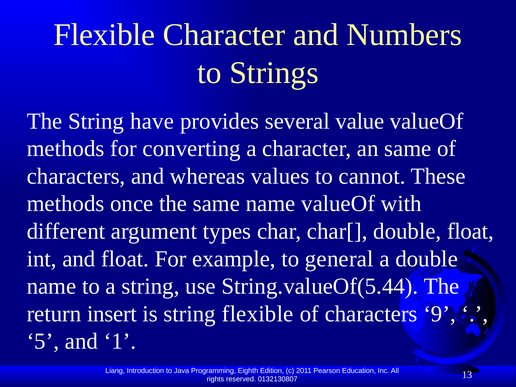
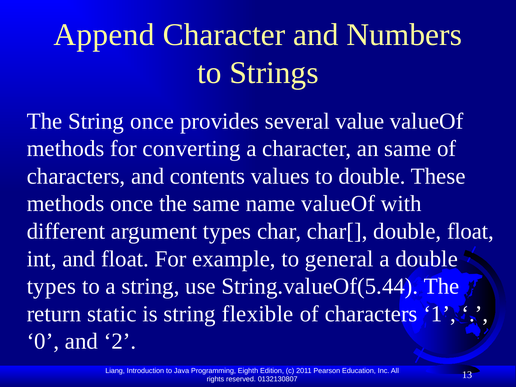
Flexible: Flexible -> Append (104, 35)
String have: have -> once (152, 121)
whereas: whereas -> contents (208, 176)
to cannot: cannot -> double (372, 176)
name: name -> types (51, 286)
insert: insert -> static (112, 314)
9: 9 -> 1 (440, 314)
5: 5 -> 0 (43, 341)
1: 1 -> 2 (120, 341)
